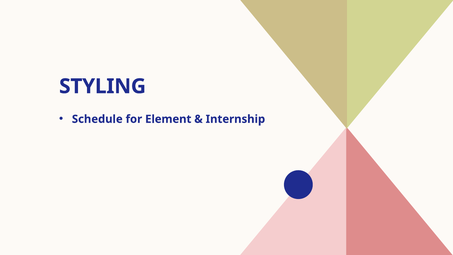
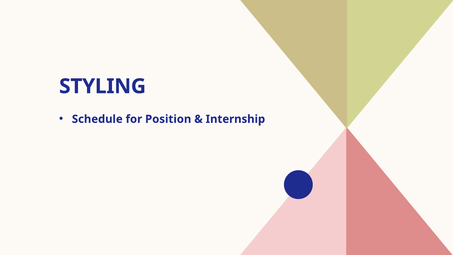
Element: Element -> Position (168, 119)
